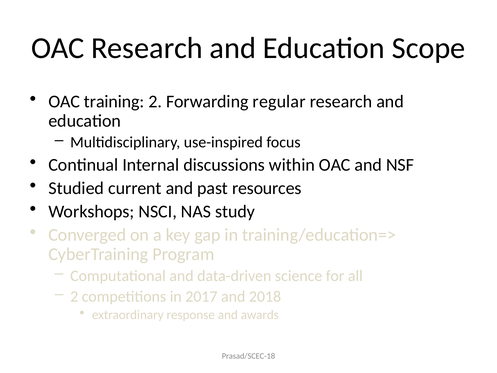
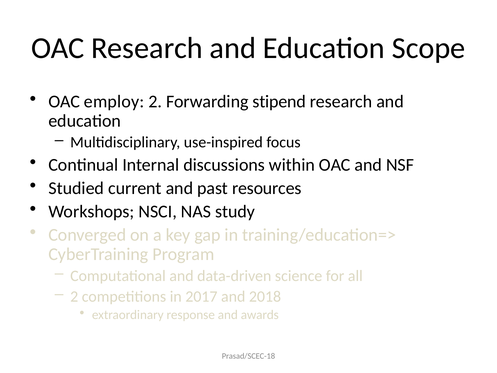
training: training -> employ (114, 101)
regular: regular -> stipend (279, 101)
